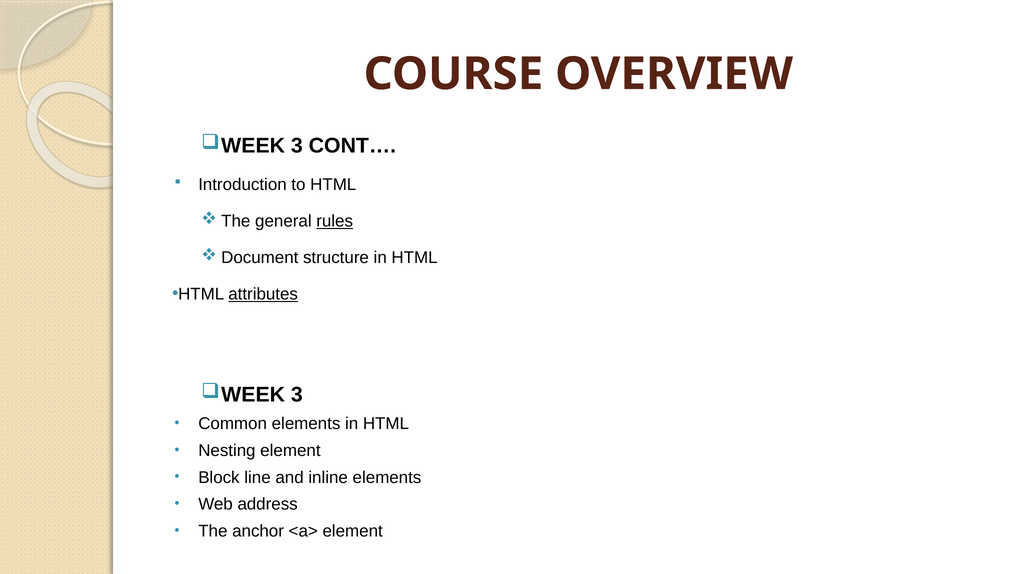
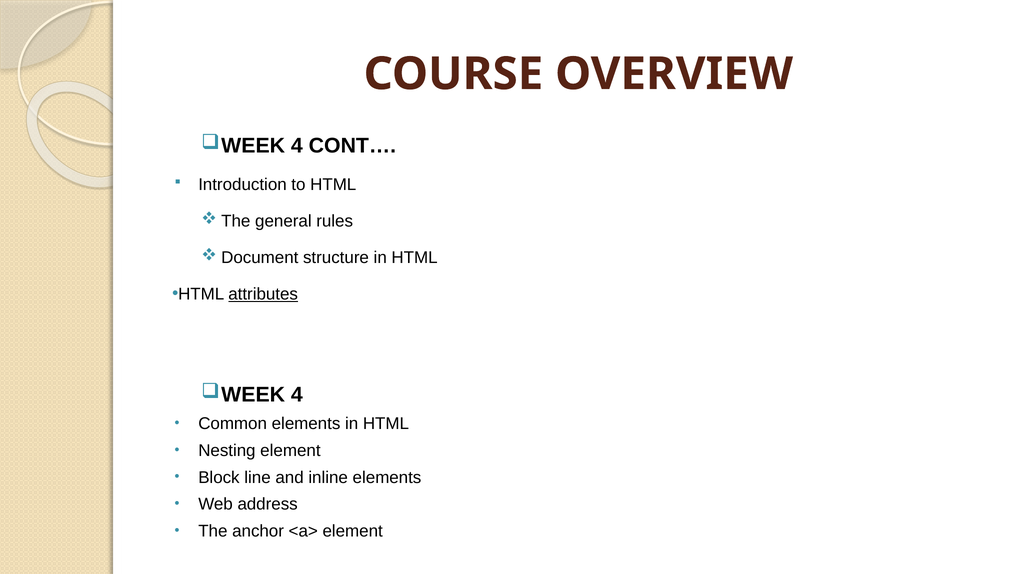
3: 3 -> 4 (297, 145)
rules underline: present -> none (335, 221)
3: 3 -> 4 (297, 395)
